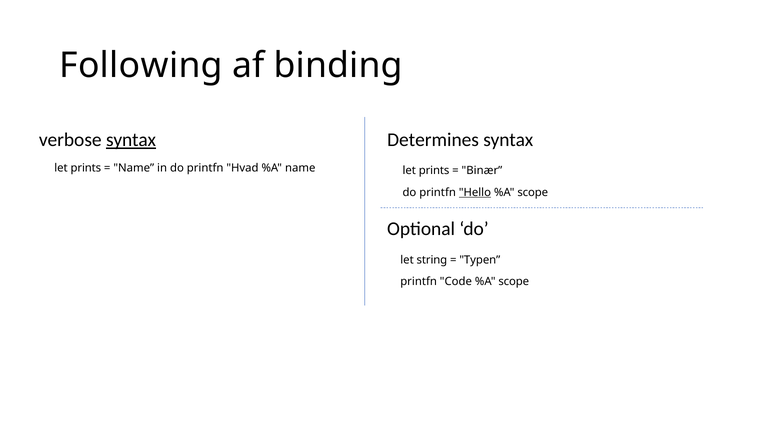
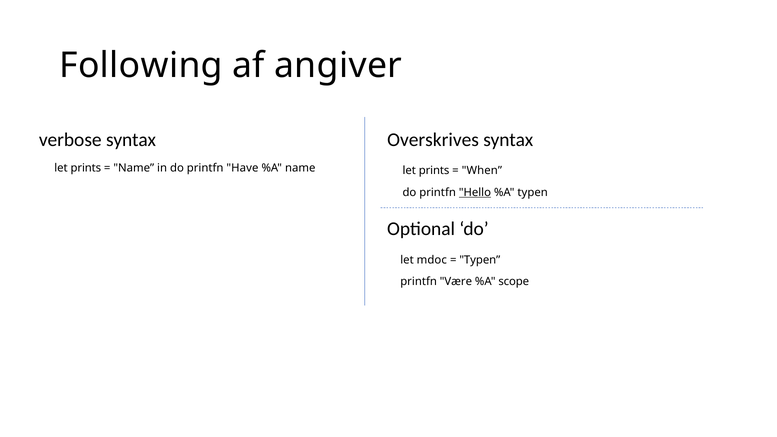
binding: binding -> angiver (338, 65)
syntax underline: present -> none (131, 140)
Determines: Determines -> Overskrives (433, 140)
Hvad: Hvad -> Have (242, 168)
Binær: Binær -> When (482, 171)
scope: scope -> typen (533, 192)
string: string -> mdoc (432, 260)
Code: Code -> Være (456, 282)
